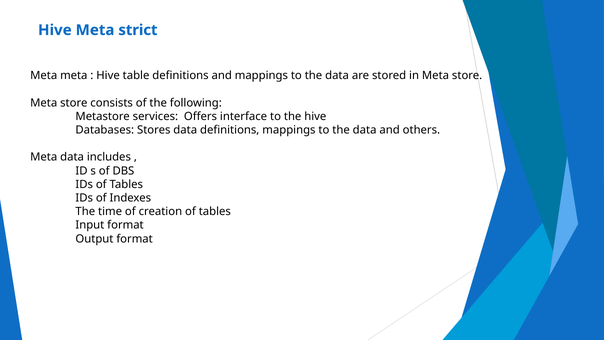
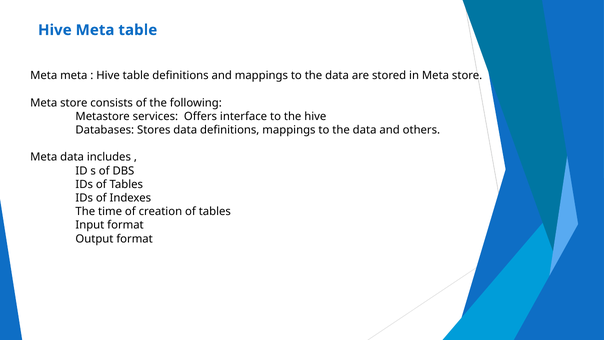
Meta strict: strict -> table (138, 30)
